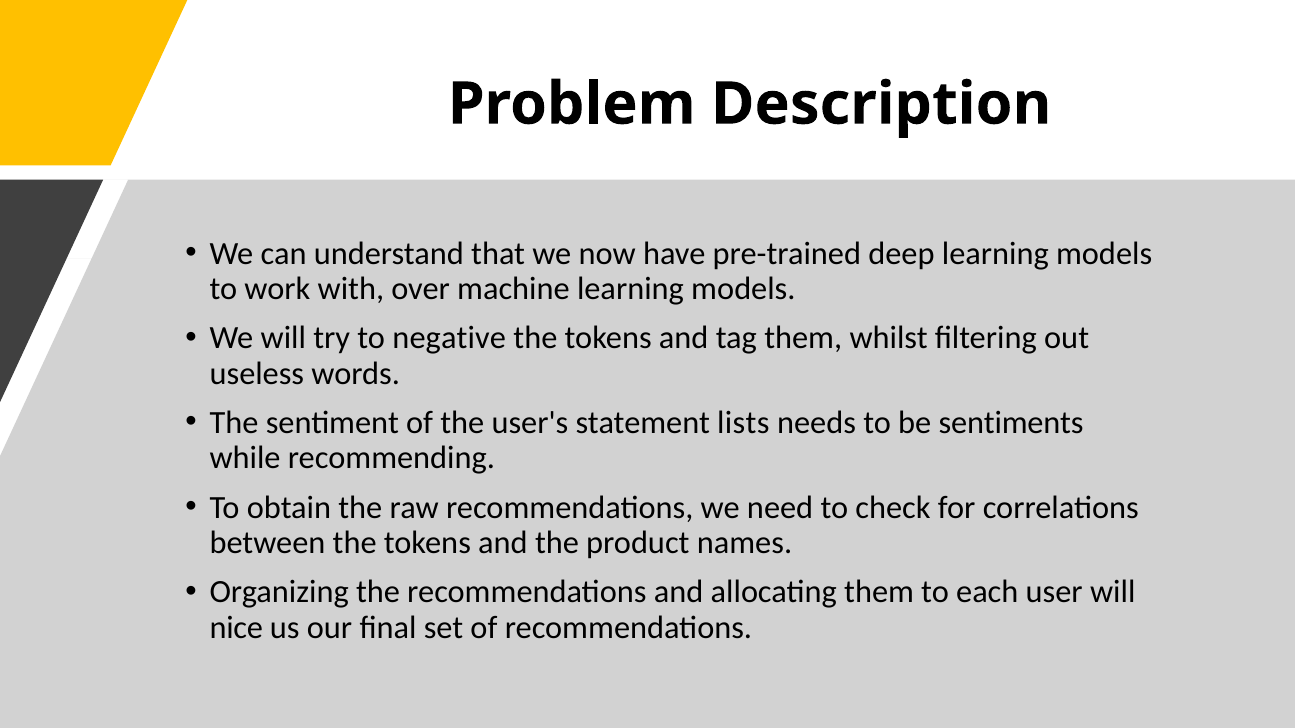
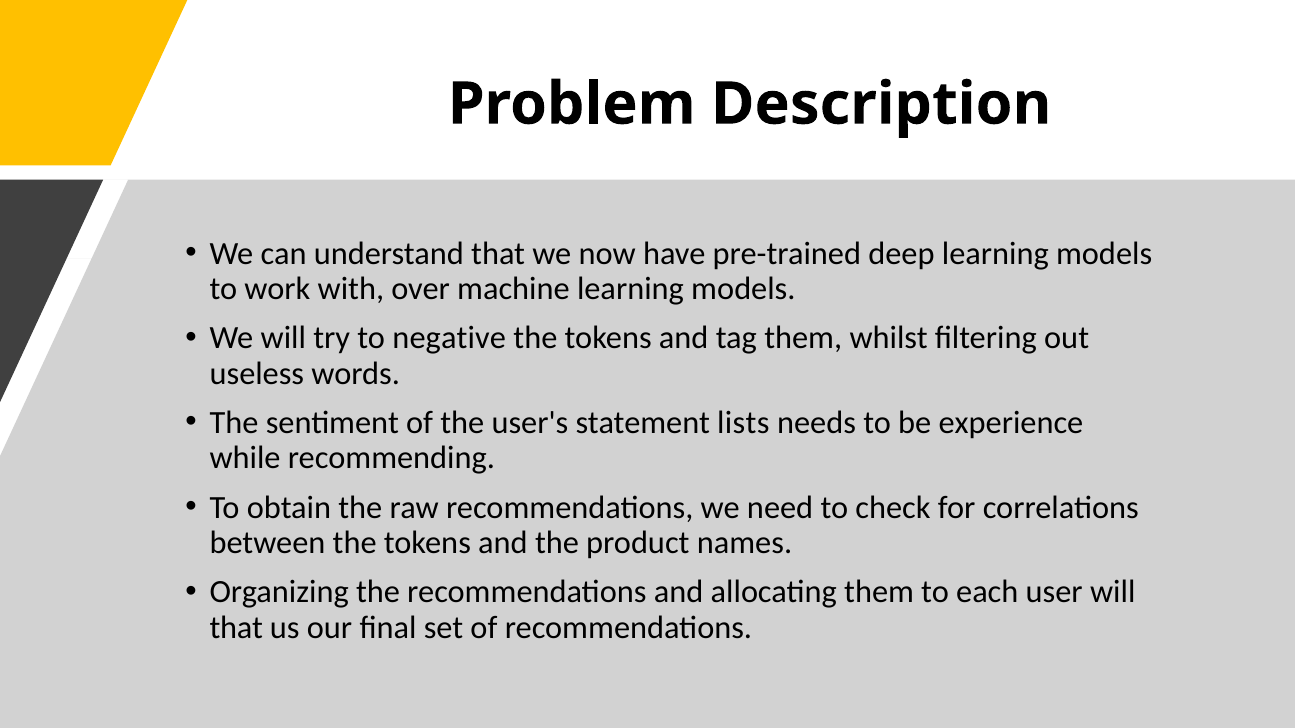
sentiments: sentiments -> experience (1011, 423)
nice: nice -> that (236, 628)
